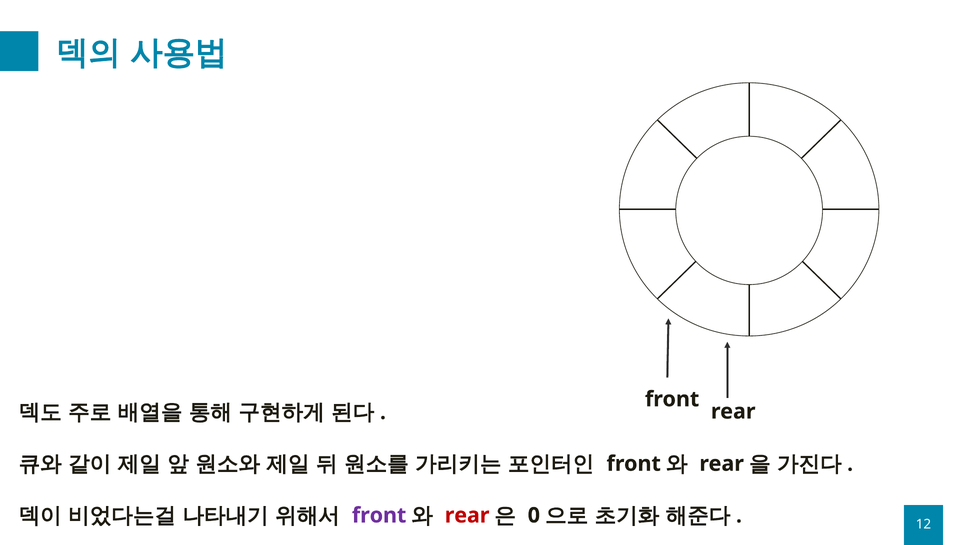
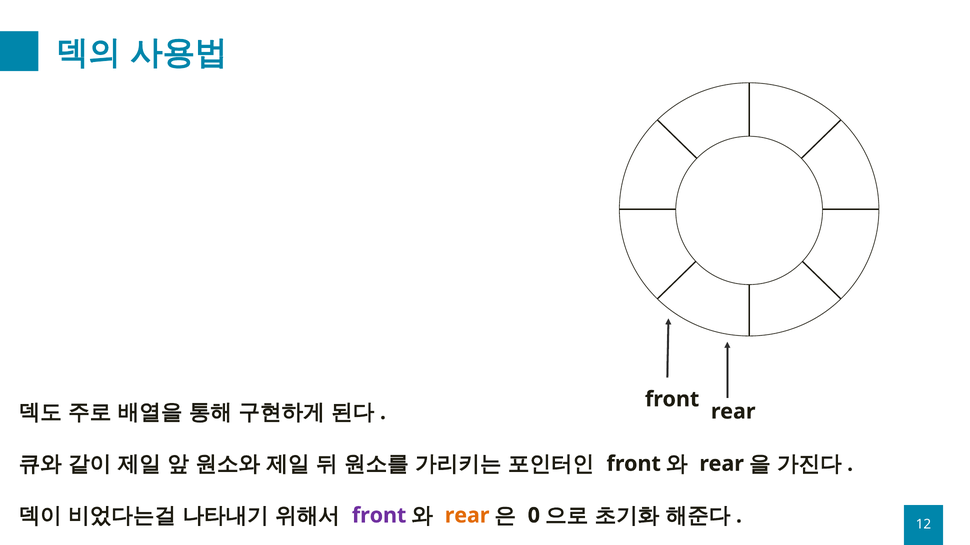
rear colour: red -> orange (467, 516)
